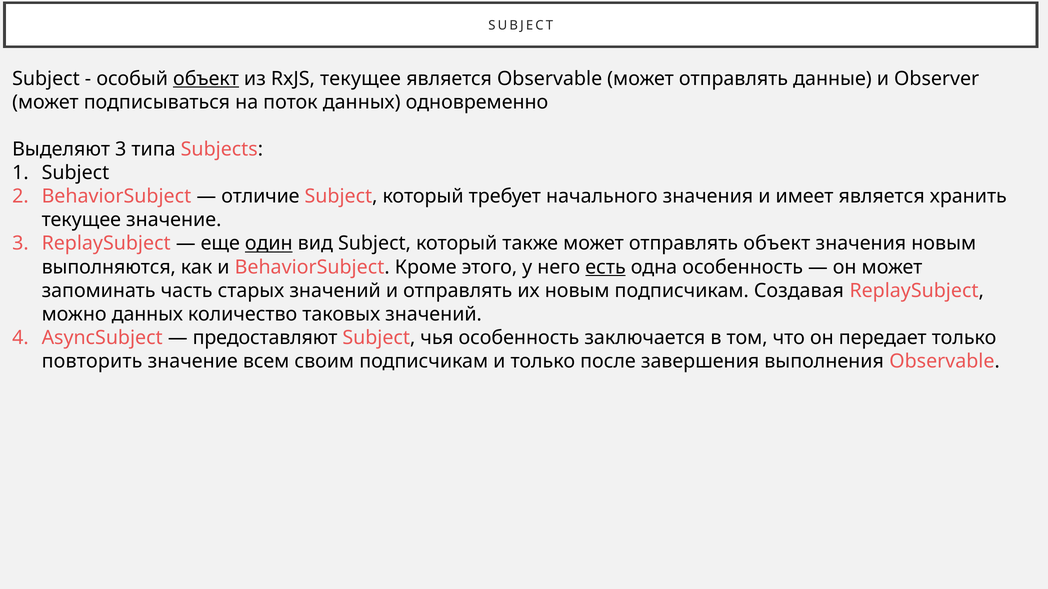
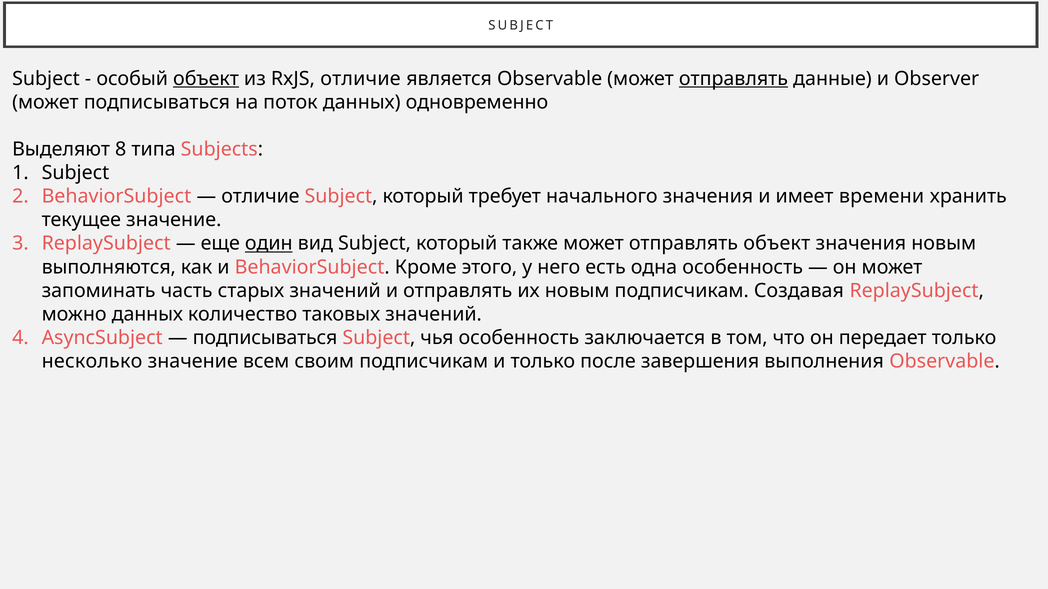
RxJS текущее: текущее -> отличие (360, 79)
отправлять underline: none -> present (733, 79)
Выделяют 3: 3 -> 8 (121, 149)
имеет является: является -> времени (882, 197)
есть underline: present -> none (606, 267)
предоставляют: предоставляют -> подписываться (265, 338)
повторить: повторить -> несколько (92, 362)
